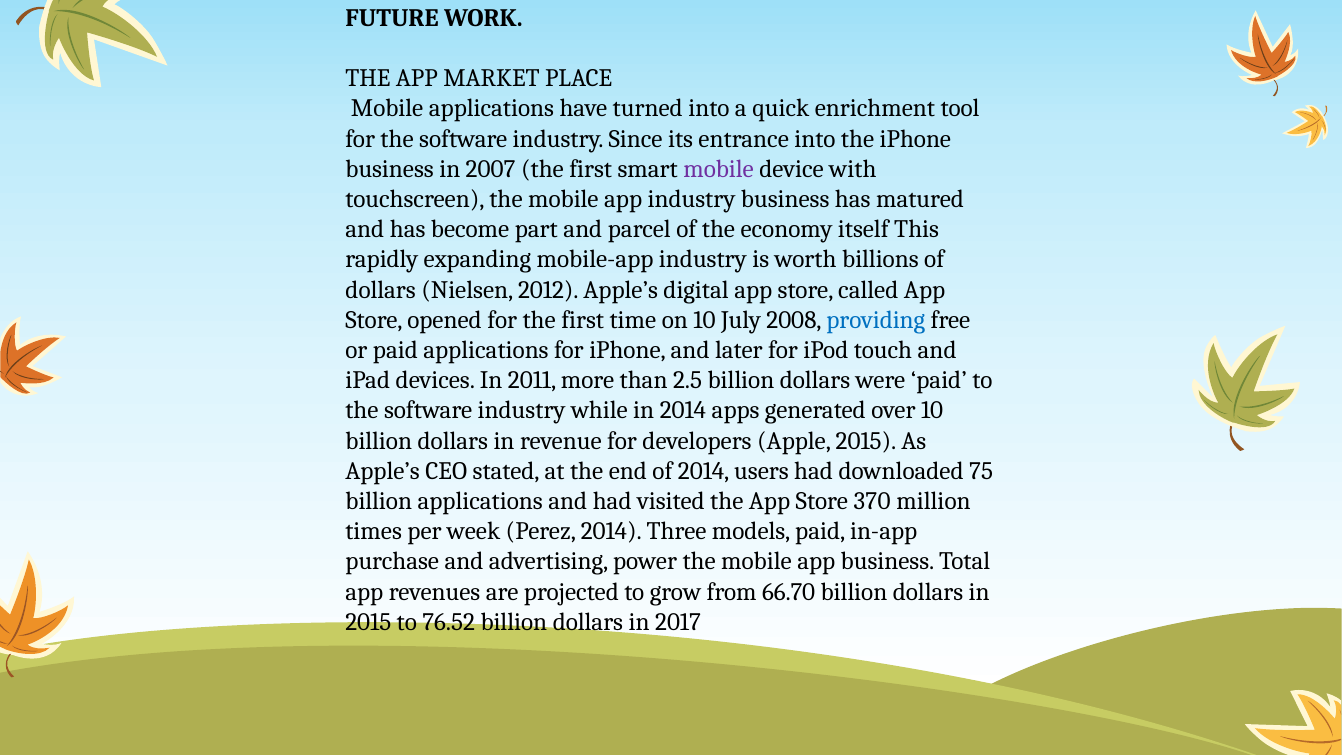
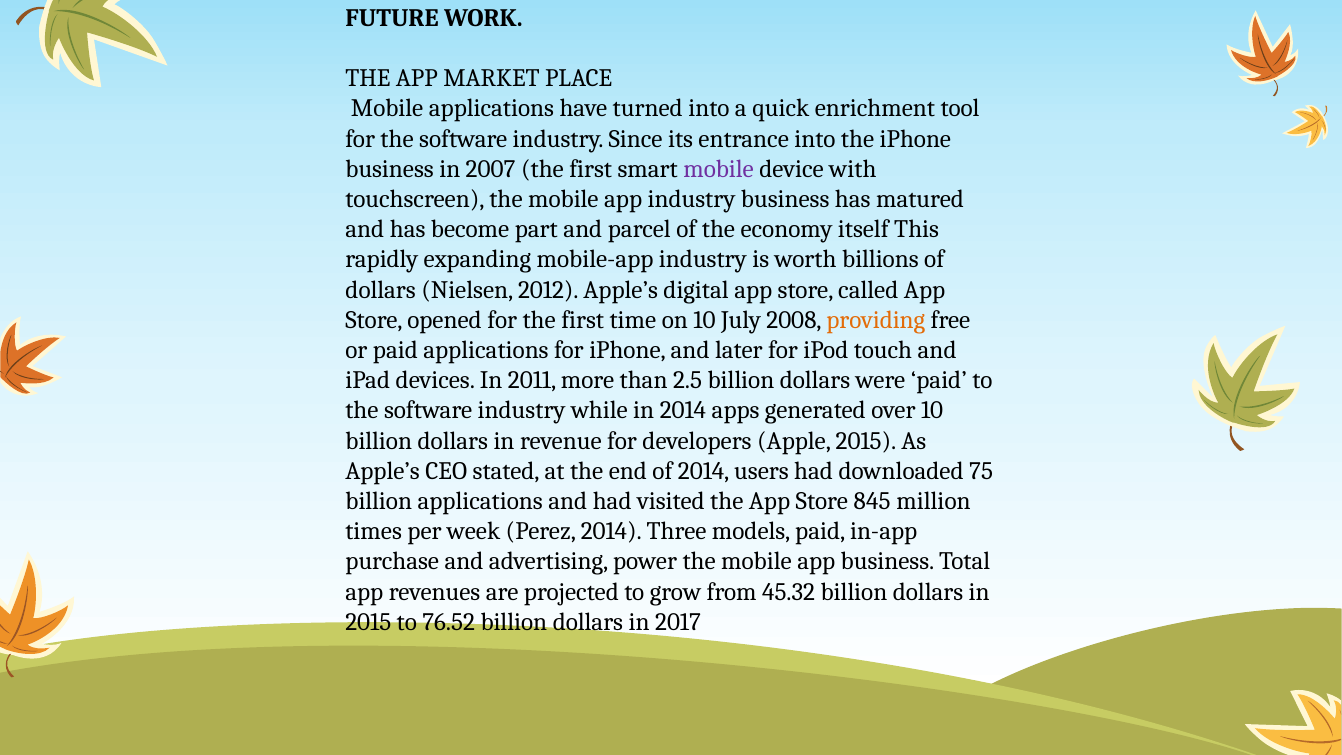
providing colour: blue -> orange (876, 320)
370: 370 -> 845 (872, 501)
66.70: 66.70 -> 45.32 (789, 592)
